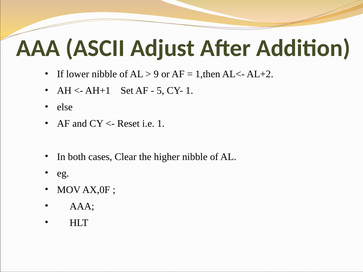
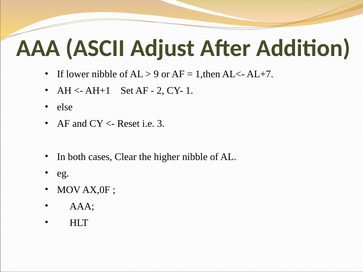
AL+2: AL+2 -> AL+7 (260, 74)
5: 5 -> 2 (160, 91)
i.e 1: 1 -> 3 (161, 124)
